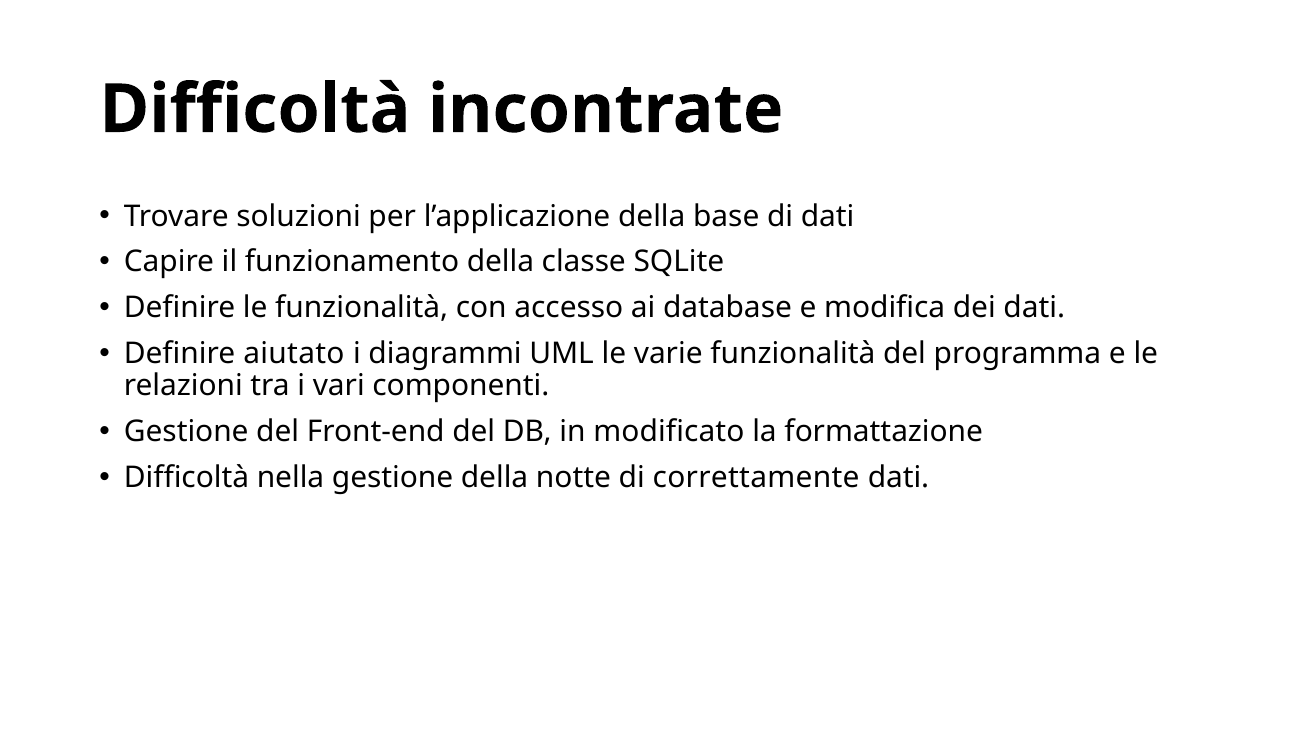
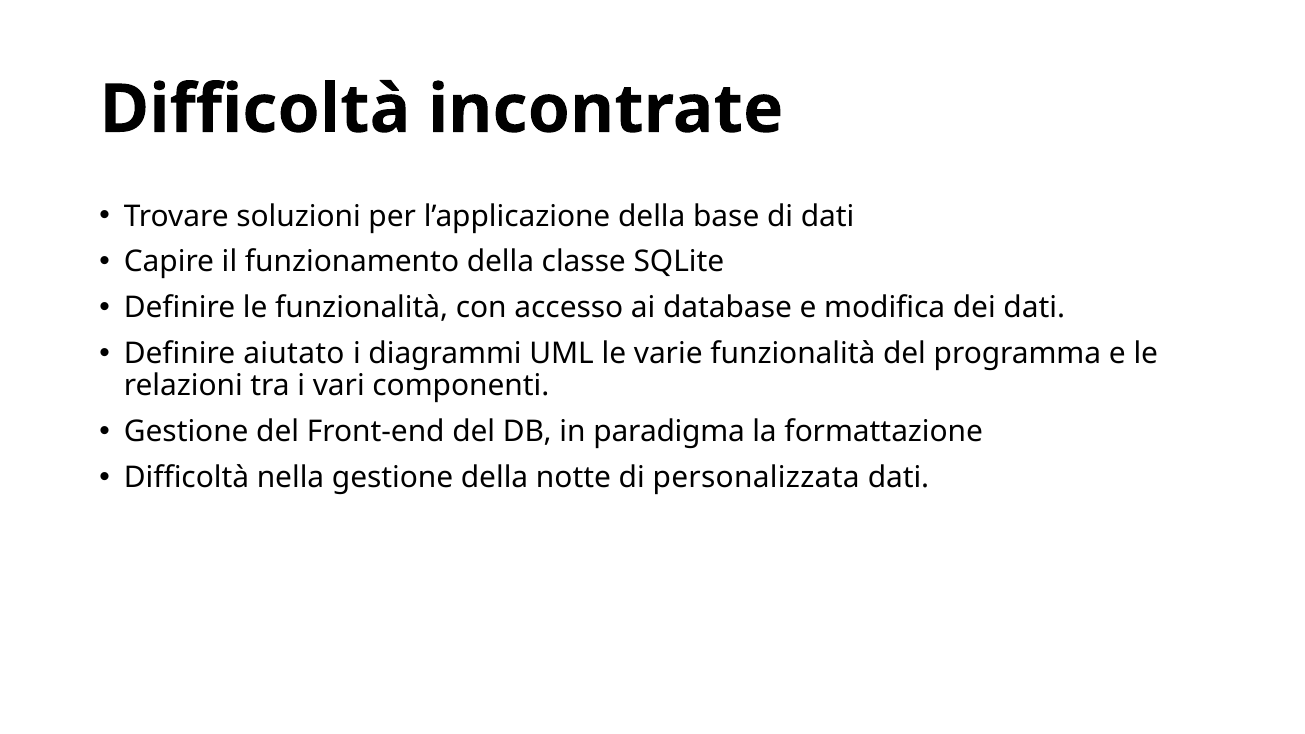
modificato: modificato -> paradigma (669, 432)
correttamente: correttamente -> personalizzata (756, 478)
